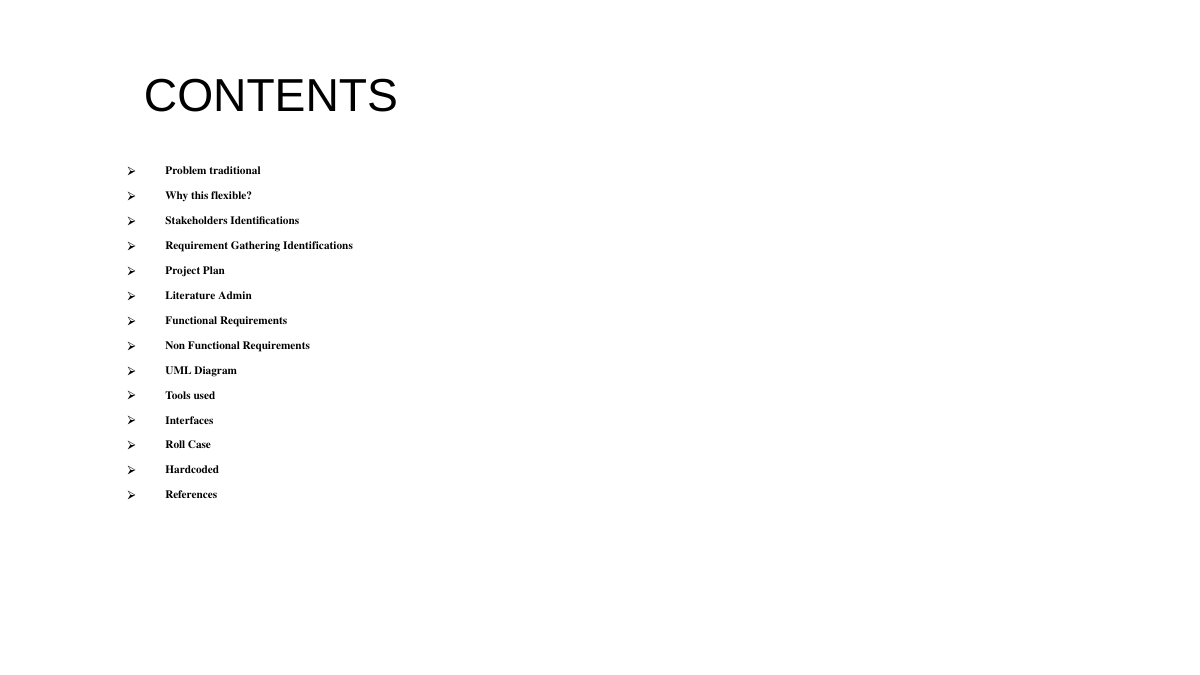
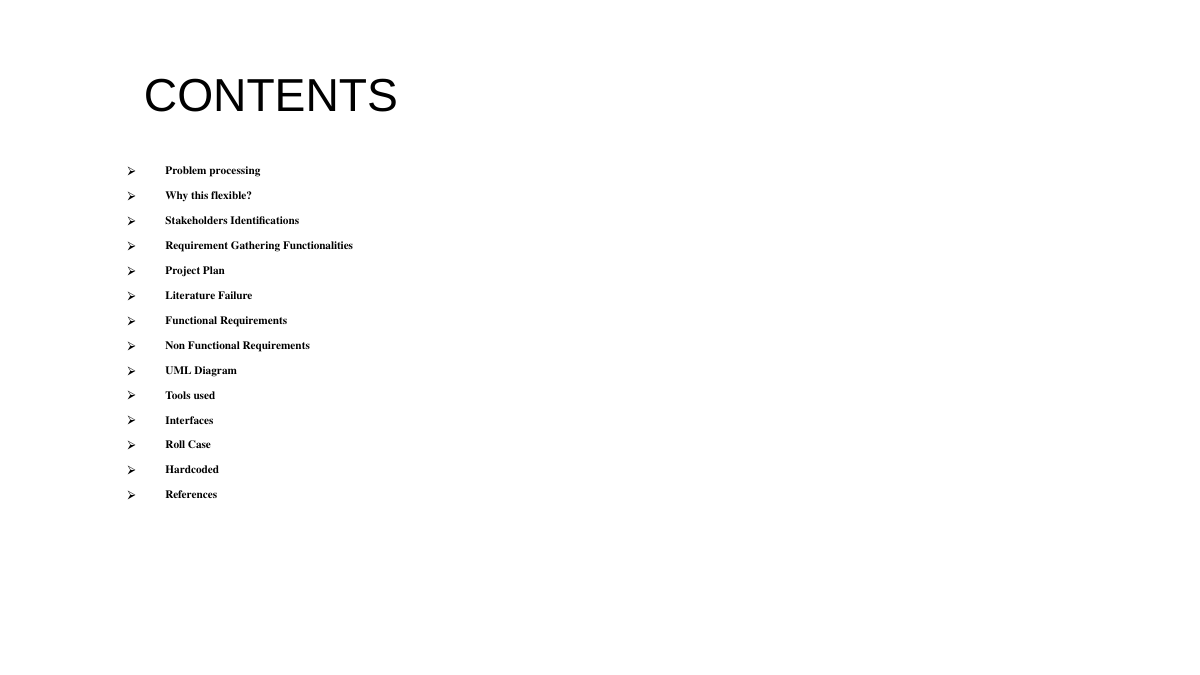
traditional: traditional -> processing (235, 171)
Gathering Identifications: Identifications -> Functionalities (318, 246)
Admin: Admin -> Failure (235, 296)
